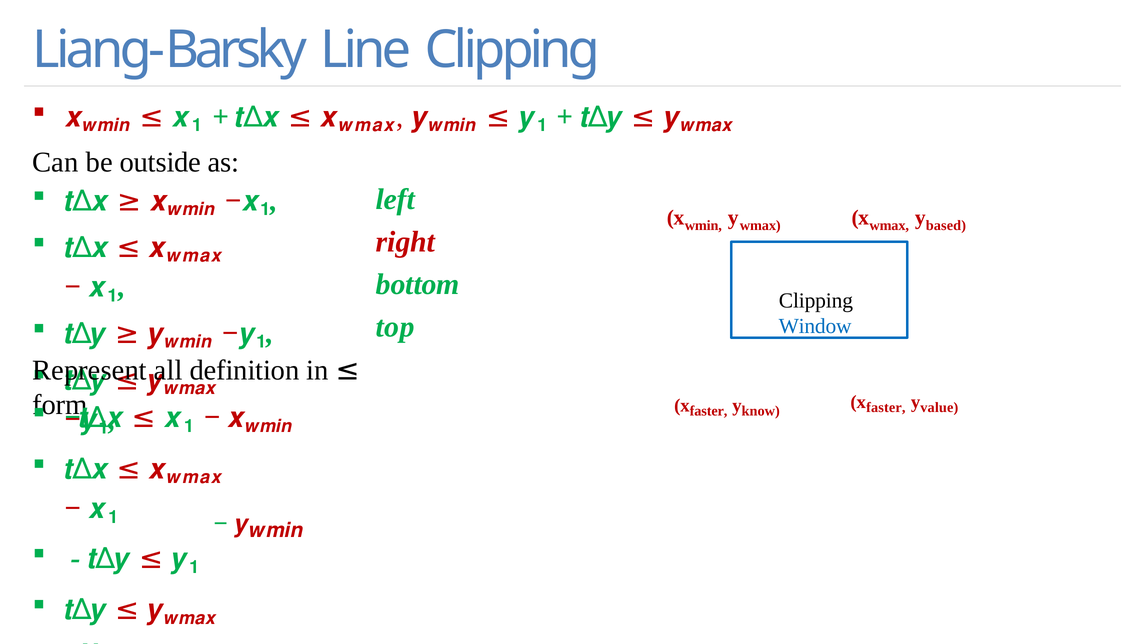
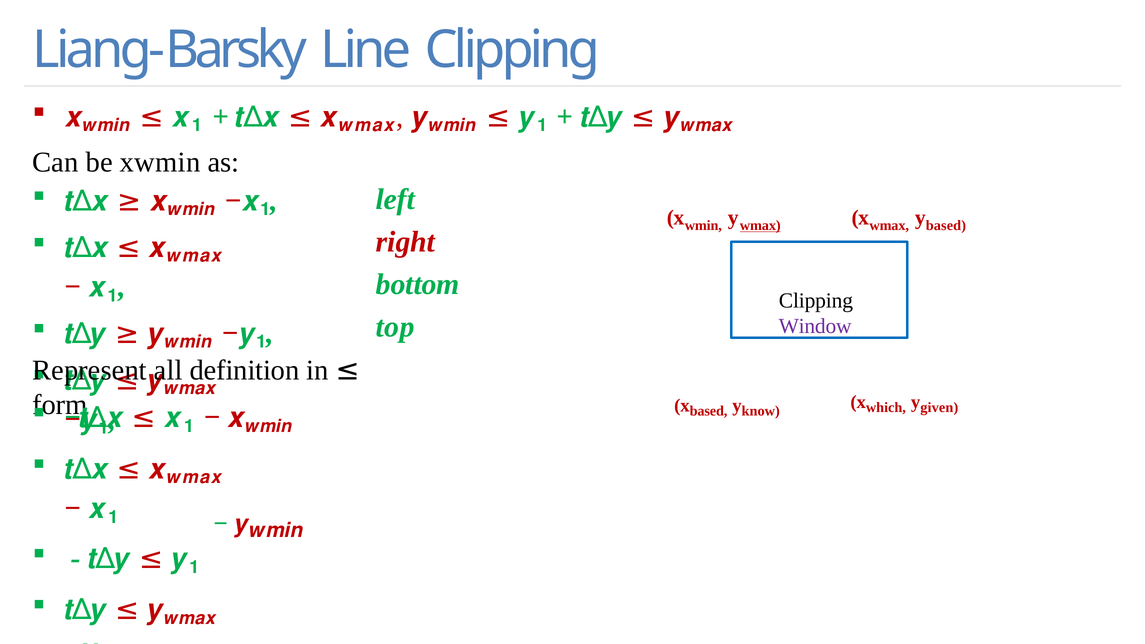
outside: outside -> xwmin (160, 163)
wmax underline: none -> present (760, 226)
Window colour: blue -> purple (815, 326)
faster: faster -> based (709, 411)
faster: faster -> which (886, 408)
value: value -> given (939, 408)
